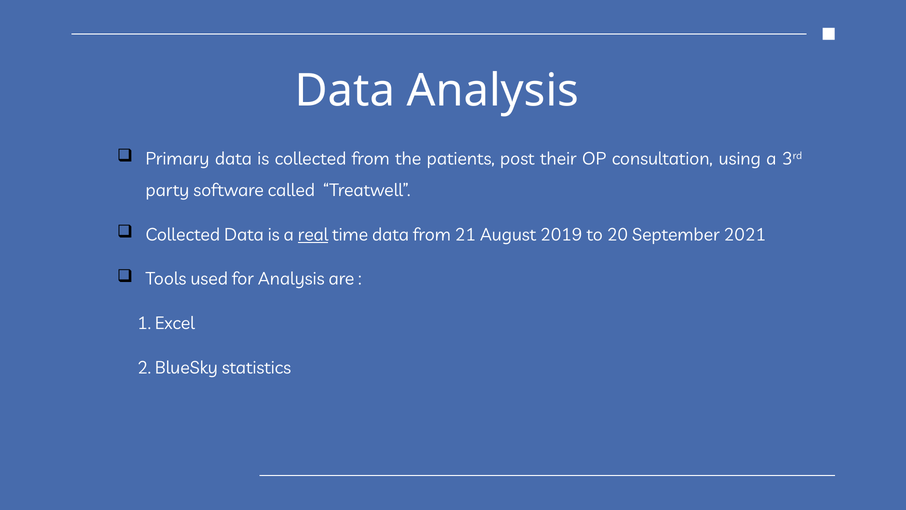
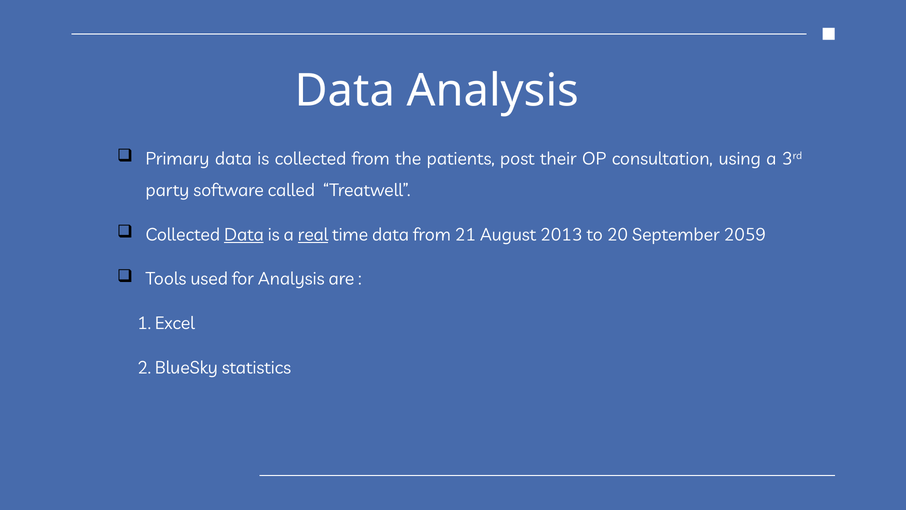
Data underline: none -> present (244, 235)
2019: 2019 -> 2013 (561, 235)
2021: 2021 -> 2059 (745, 235)
